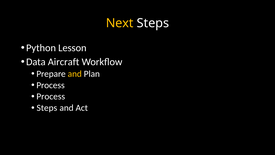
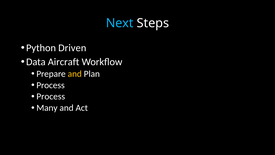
Next colour: yellow -> light blue (120, 23)
Lesson: Lesson -> Driven (72, 48)
Steps: Steps -> Many (47, 108)
